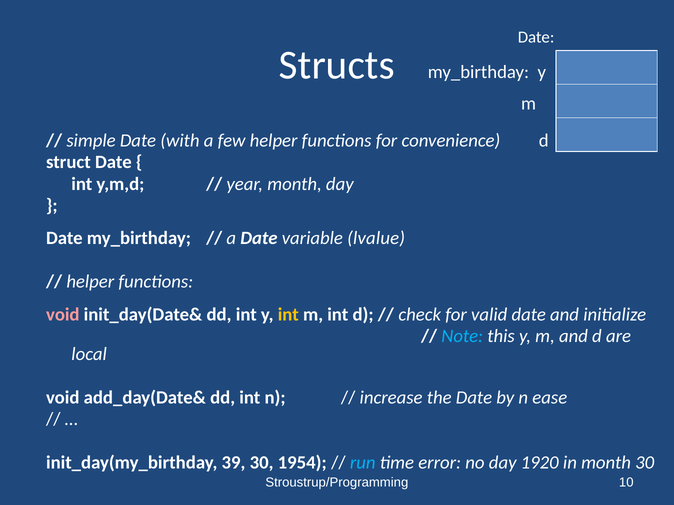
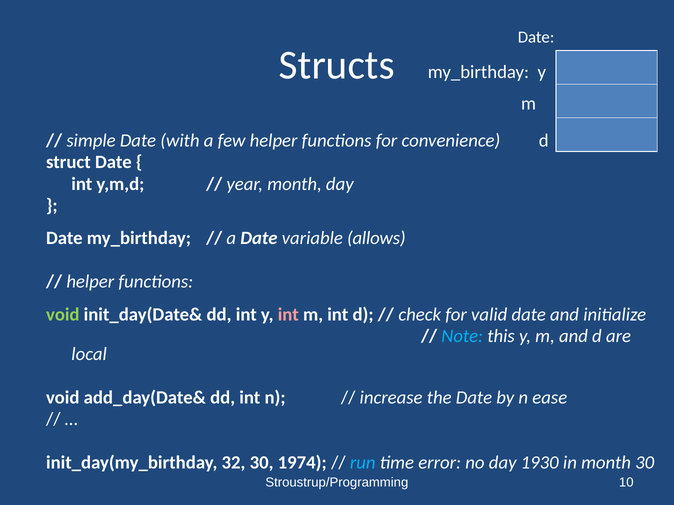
lvalue: lvalue -> allows (376, 239)
void colour: pink -> light green (63, 315)
int colour: yellow -> pink (288, 315)
39: 39 -> 32 (233, 463)
1954: 1954 -> 1974 (302, 463)
1920: 1920 -> 1930 (540, 463)
